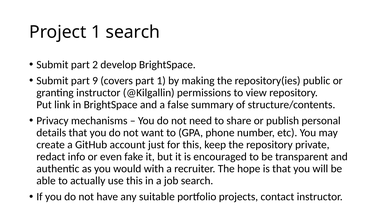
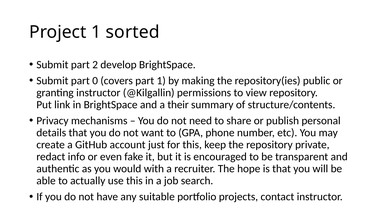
1 search: search -> sorted (133, 32)
9: 9 -> 0 (95, 81)
false: false -> their (178, 105)
